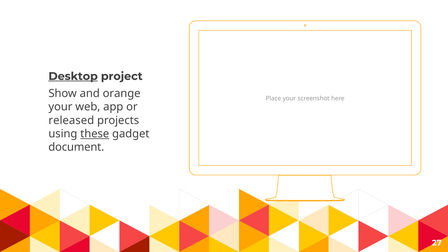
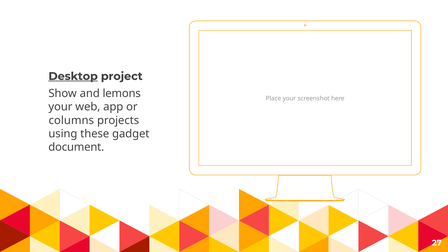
orange: orange -> lemons (122, 93)
released: released -> columns (71, 120)
these underline: present -> none (95, 134)
